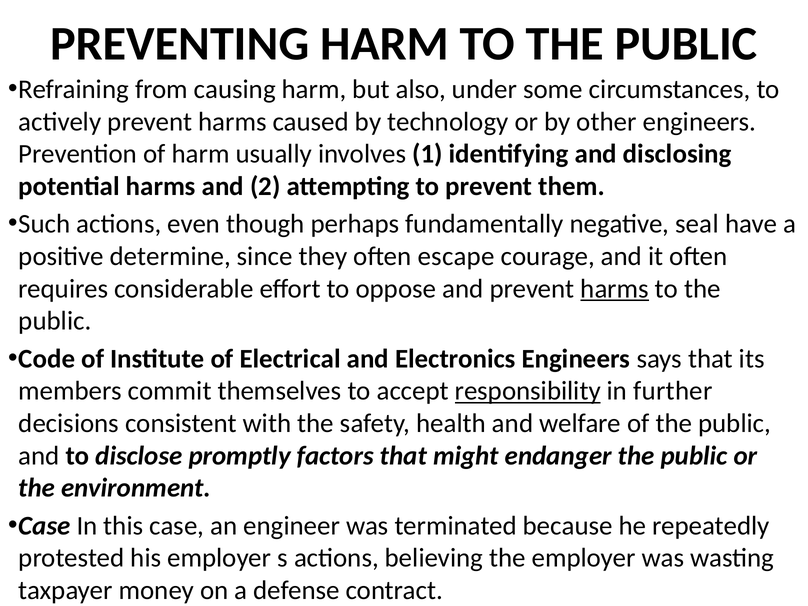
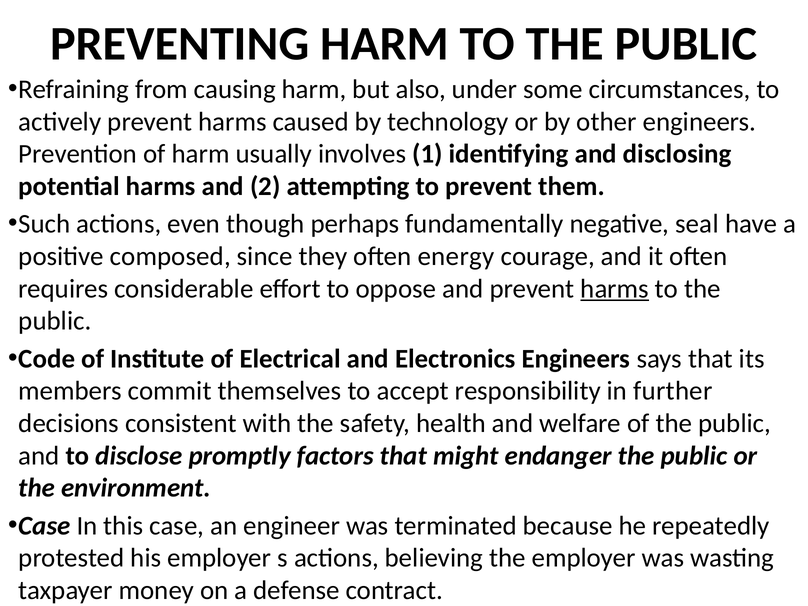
determine: determine -> composed (170, 256)
escape: escape -> energy (456, 256)
responsibility underline: present -> none (528, 391)
